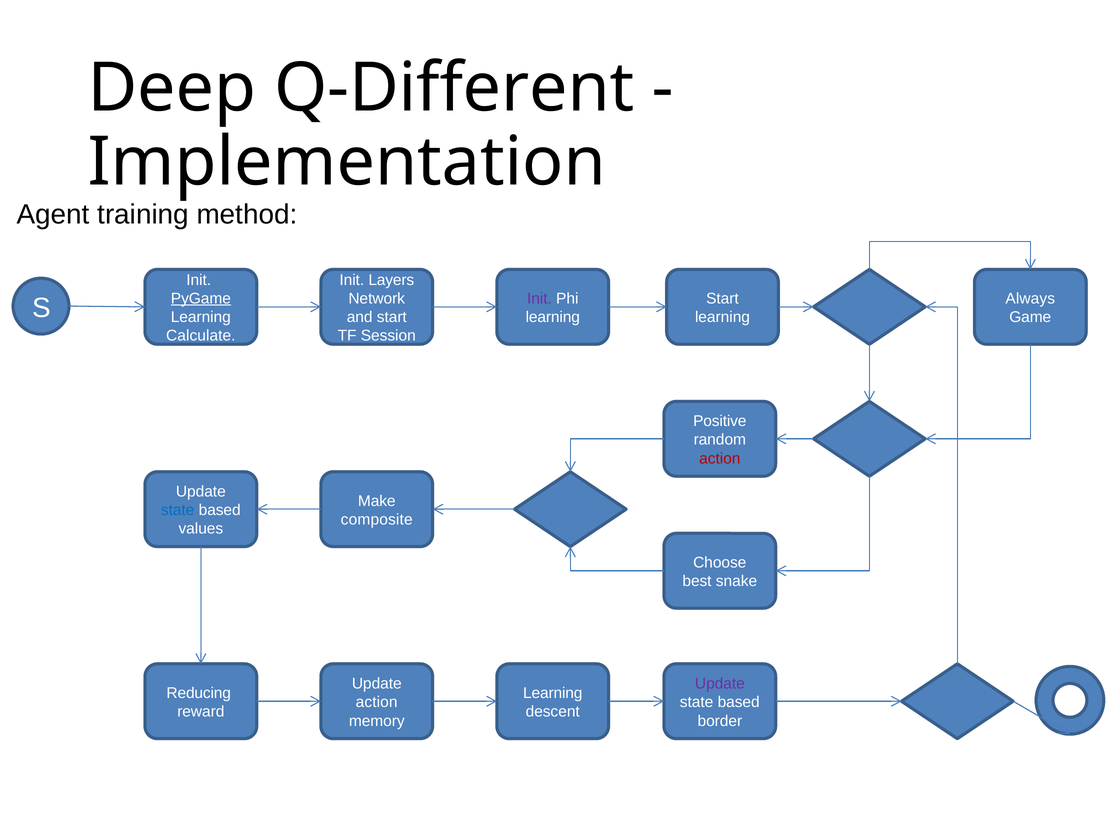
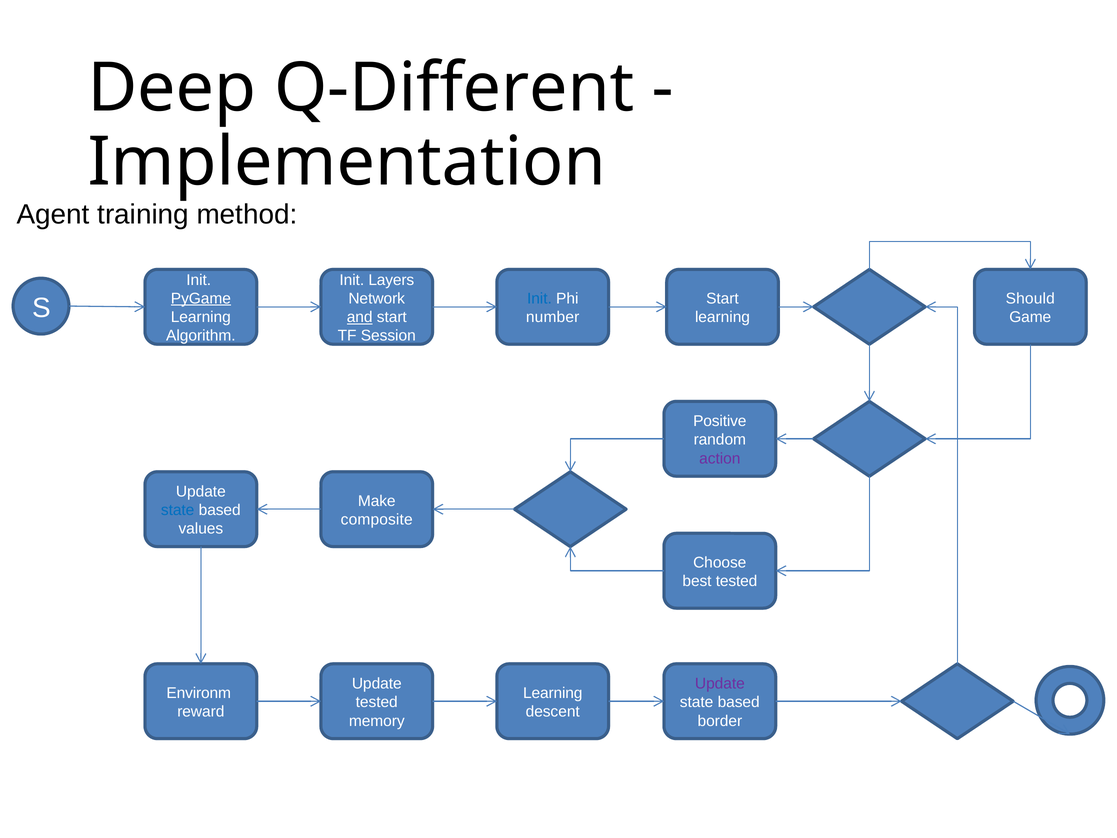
Init colour: purple -> blue (539, 298)
Always: Always -> Should (1030, 298)
and underline: none -> present (360, 317)
learning: learning -> number (553, 317)
Calculate: Calculate -> Algorithm (201, 336)
action colour: red -> purple (720, 458)
best snake: snake -> tested (737, 581)
Reducing: Reducing -> Environm (199, 693)
action: action -> tested (377, 702)
